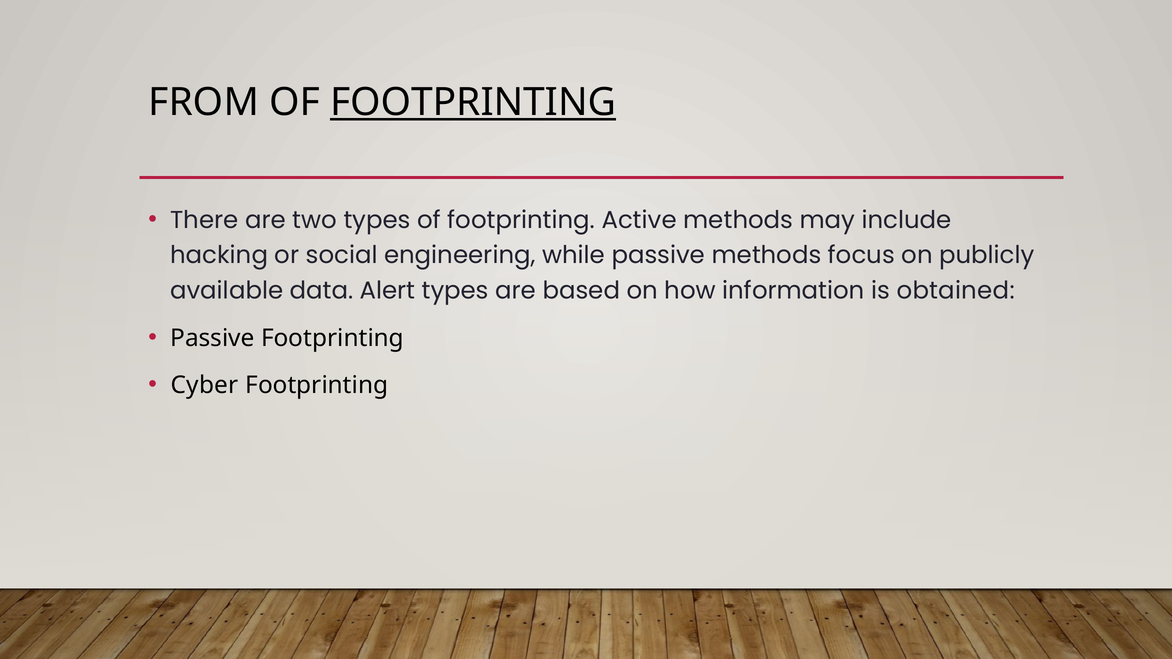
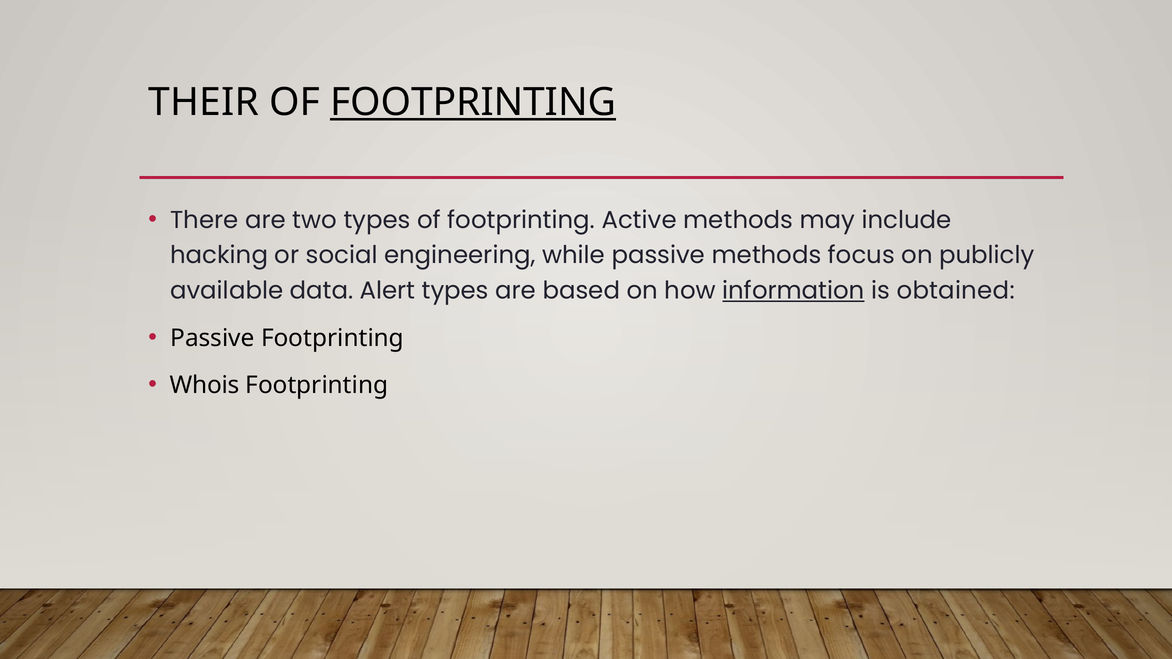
FROM: FROM -> THEIR (204, 103)
information underline: none -> present (793, 291)
Cyber: Cyber -> Whois (205, 385)
